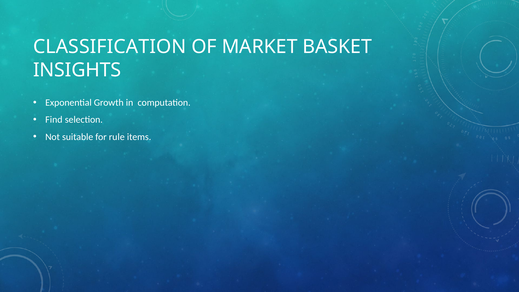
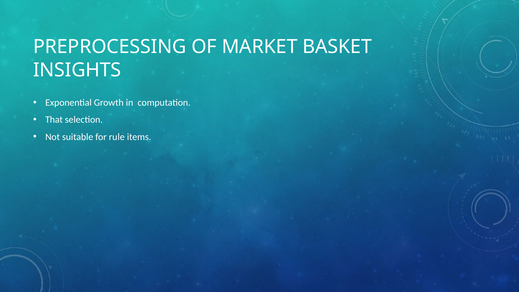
CLASSIFICATION: CLASSIFICATION -> PREPROCESSING (110, 47)
Find: Find -> That (54, 120)
